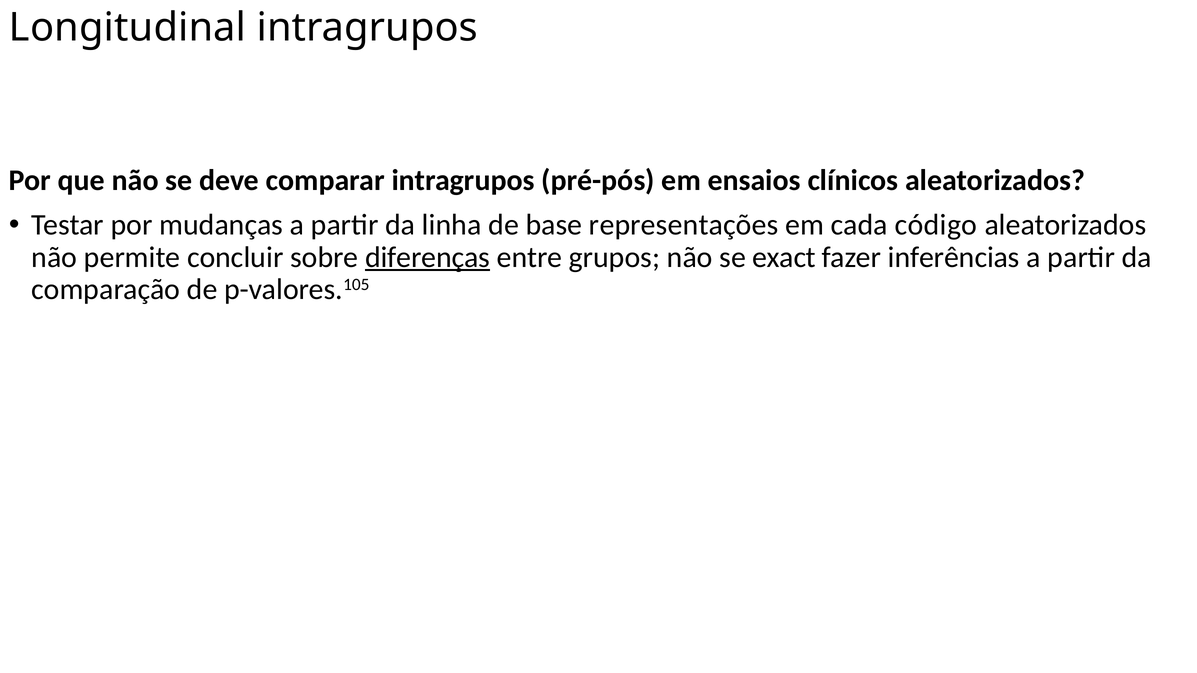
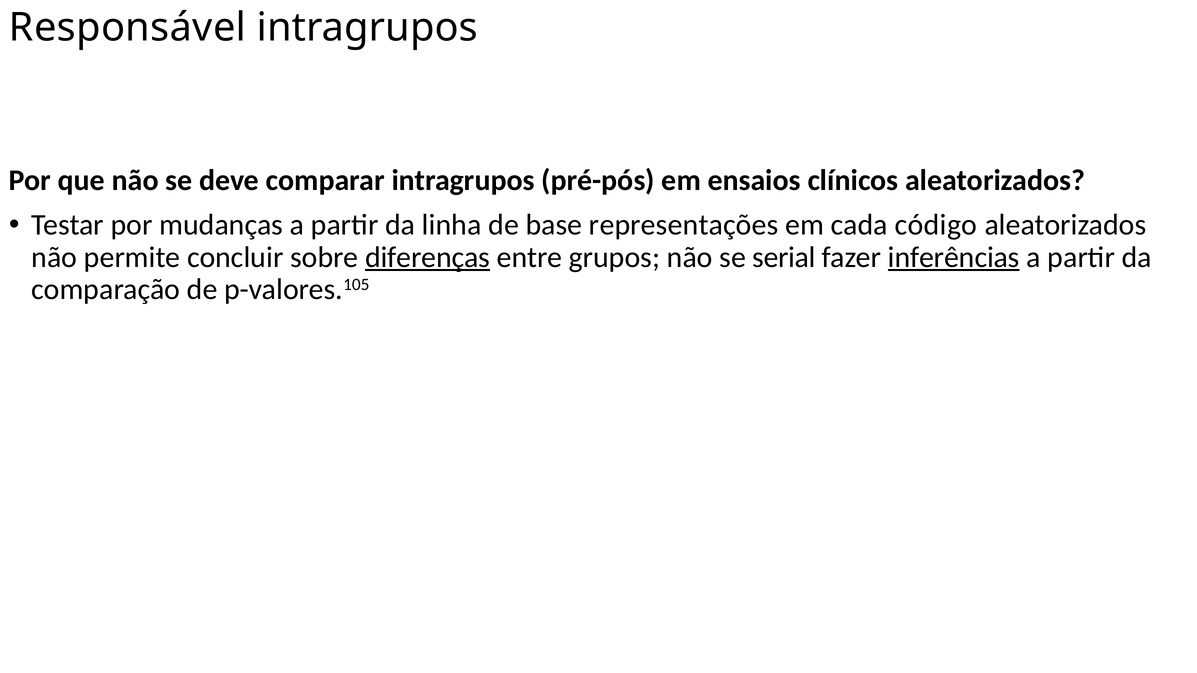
Longitudinal: Longitudinal -> Responsável (128, 28)
exact: exact -> serial (784, 257)
inferências underline: none -> present (954, 257)
